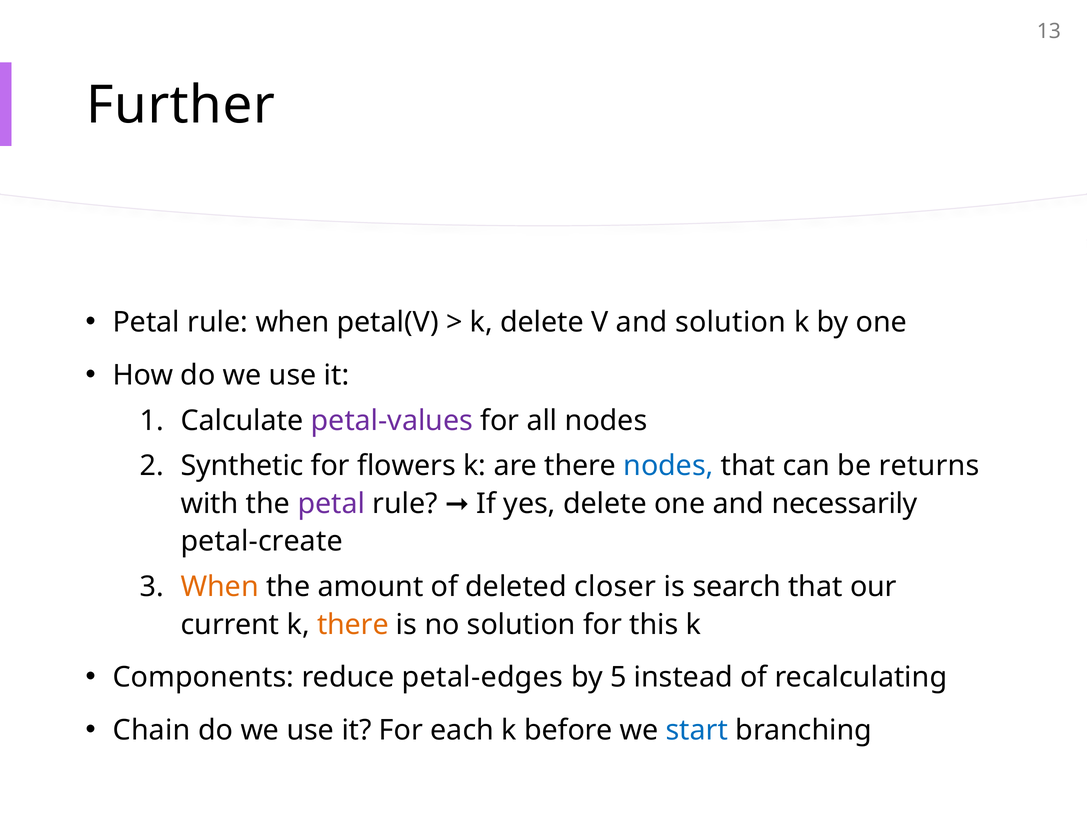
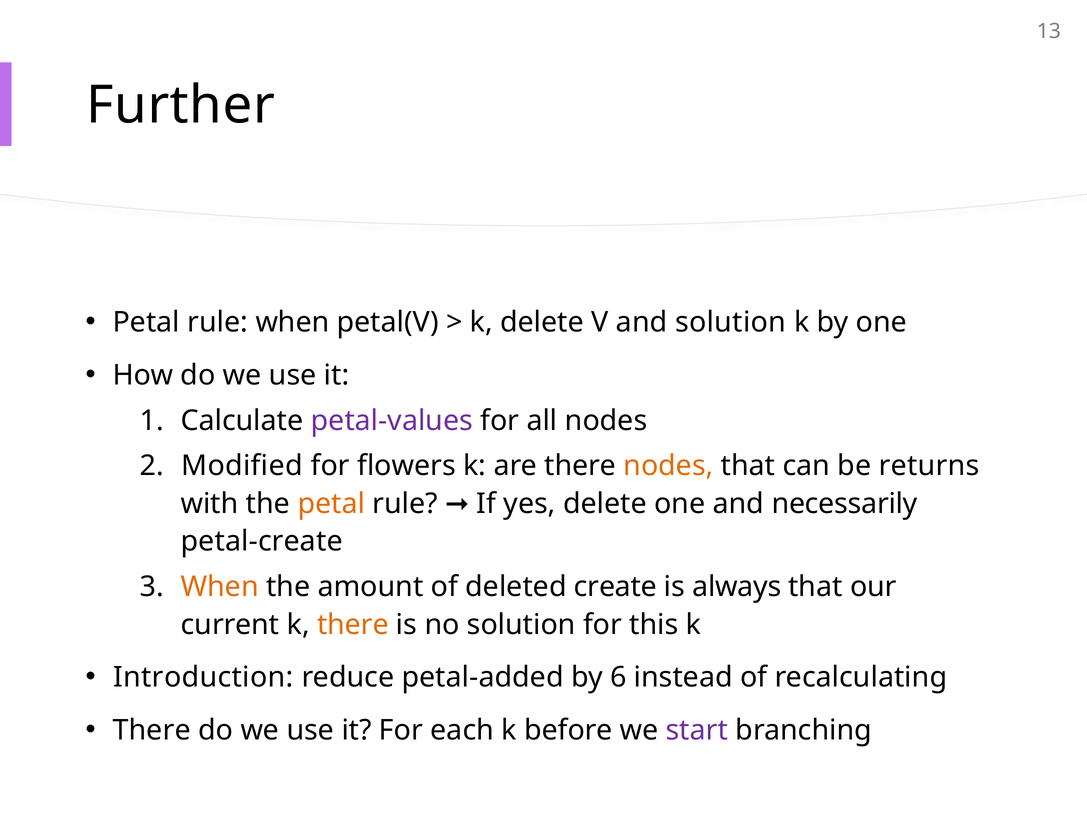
Synthetic: Synthetic -> Modified (242, 466)
nodes colour: blue -> orange (668, 466)
petal colour: purple -> orange (331, 504)
closer: closer -> create (615, 587)
search: search -> always (737, 587)
Components: Components -> Introduction (203, 678)
petal-edges: petal-edges -> petal-added (483, 678)
5: 5 -> 6 (618, 678)
Chain: Chain -> There (152, 731)
start colour: blue -> purple (697, 731)
